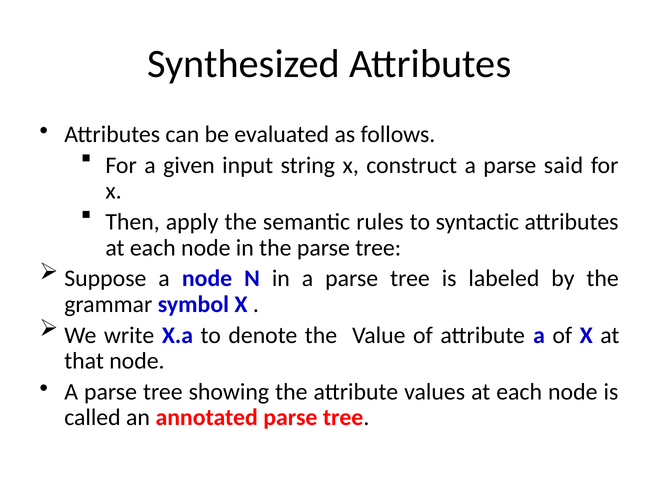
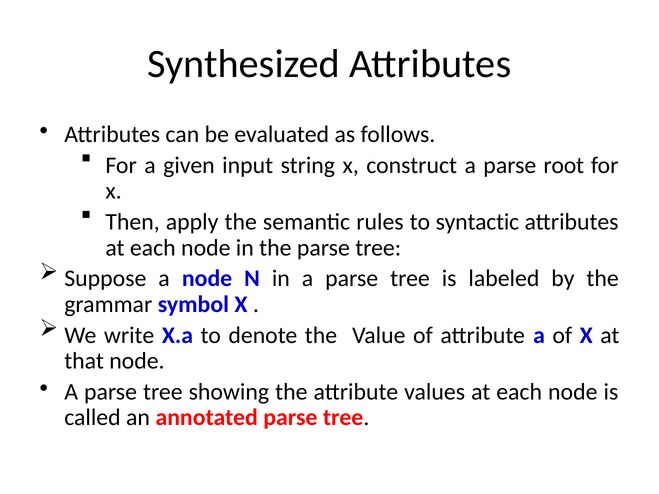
said: said -> root (564, 166)
